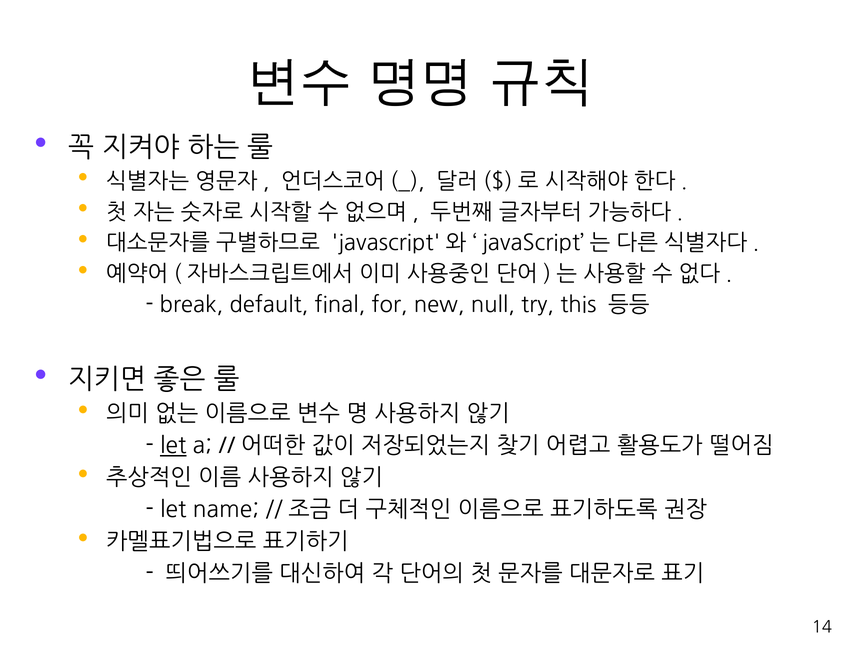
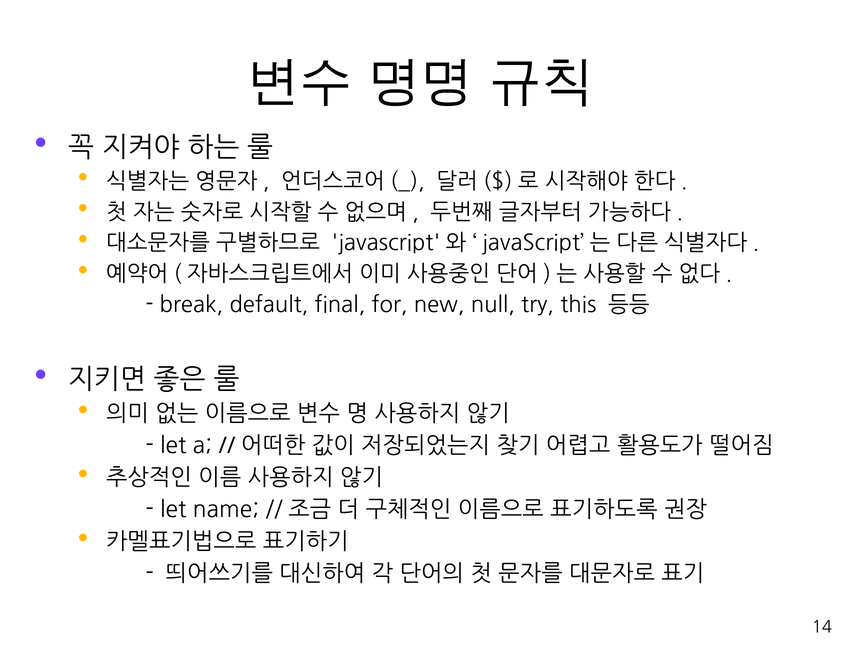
let underline: present -> none (173, 446)
